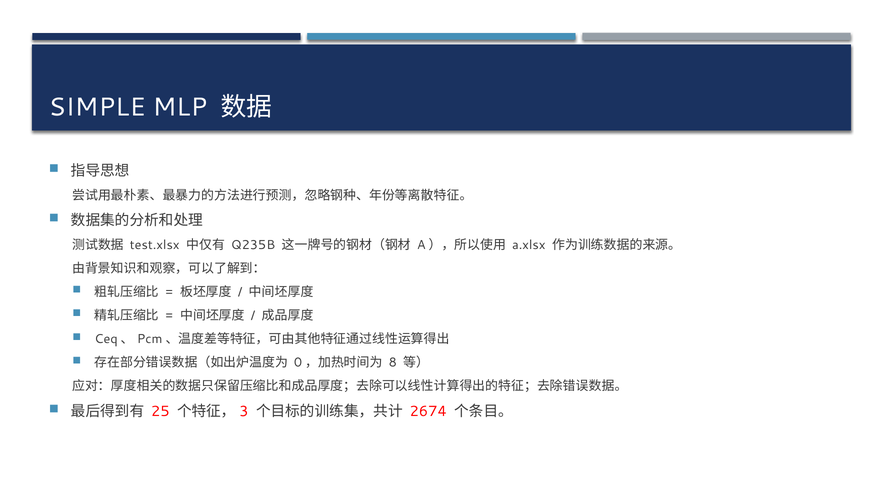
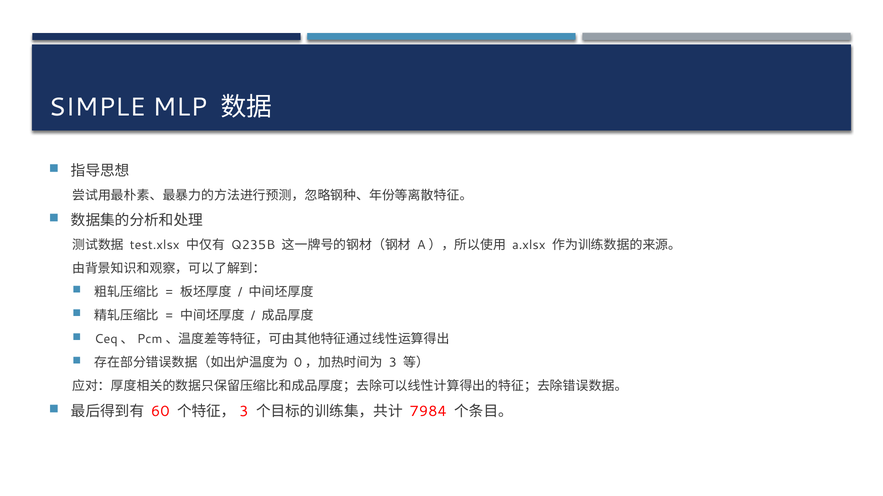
8: 8 -> 3 (393, 363)
25: 25 -> 60 (160, 412)
2674: 2674 -> 7984 (428, 412)
